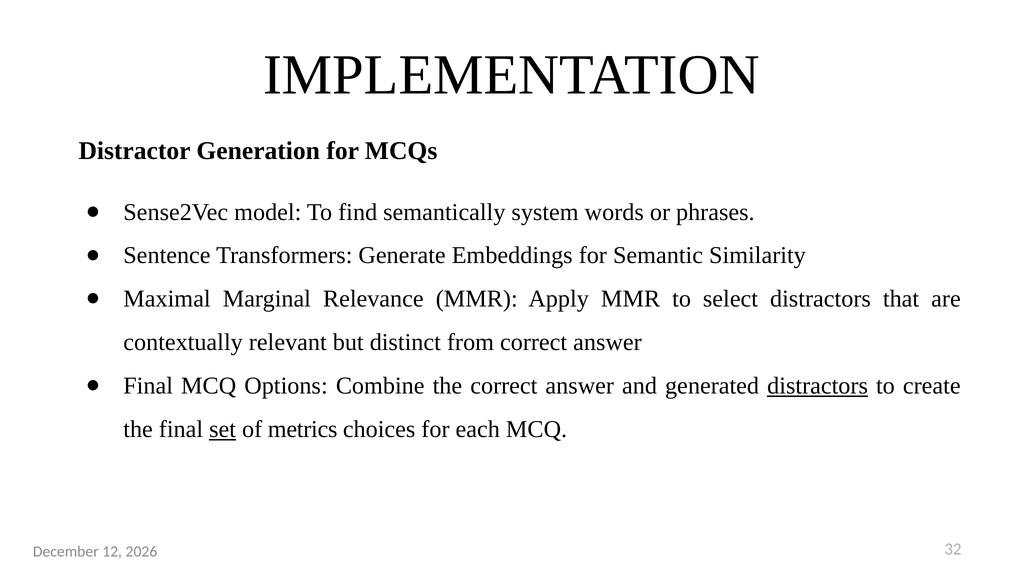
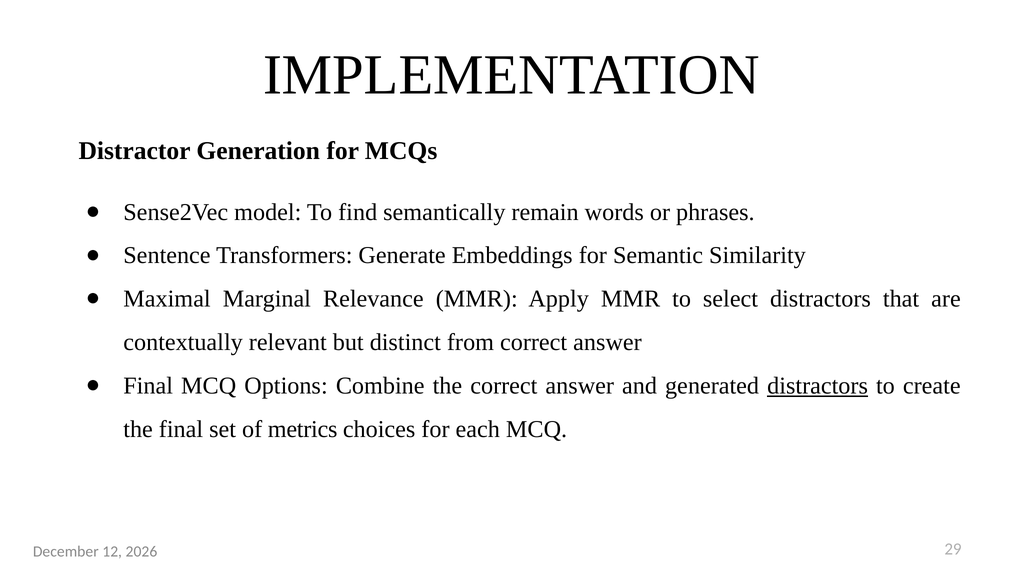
system: system -> remain (545, 212)
set underline: present -> none (223, 430)
32: 32 -> 29 (953, 550)
